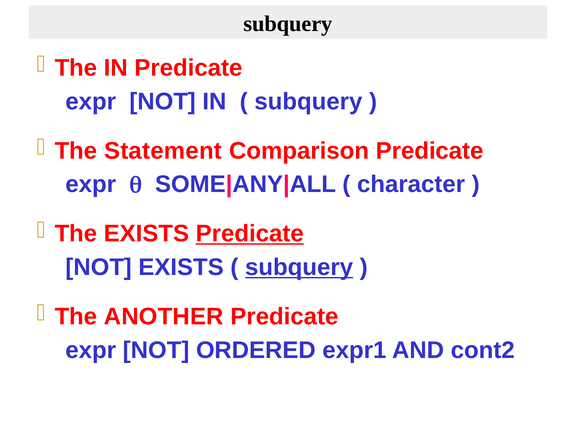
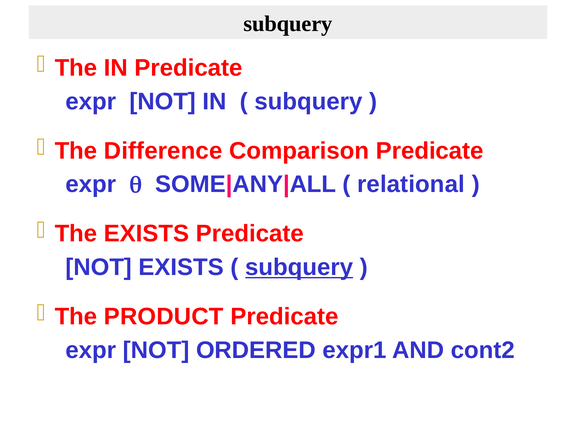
Statement: Statement -> Difference (163, 151)
character: character -> relational (411, 184)
Predicate underline: present -> none (250, 234)
ANOTHER: ANOTHER -> PRODUCT (164, 317)
